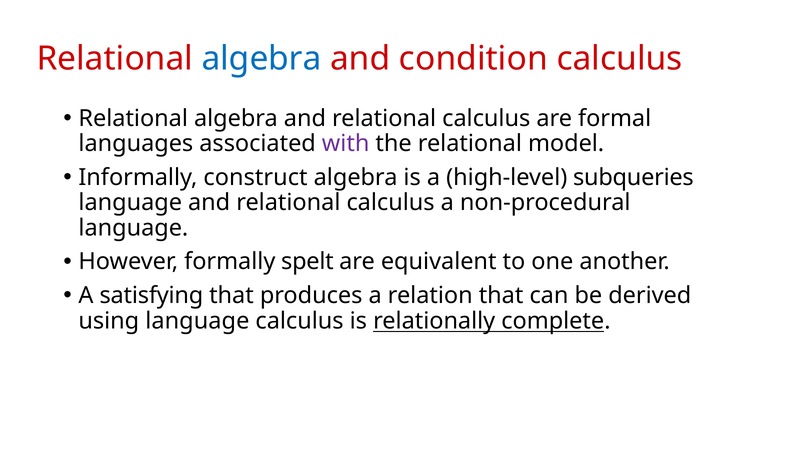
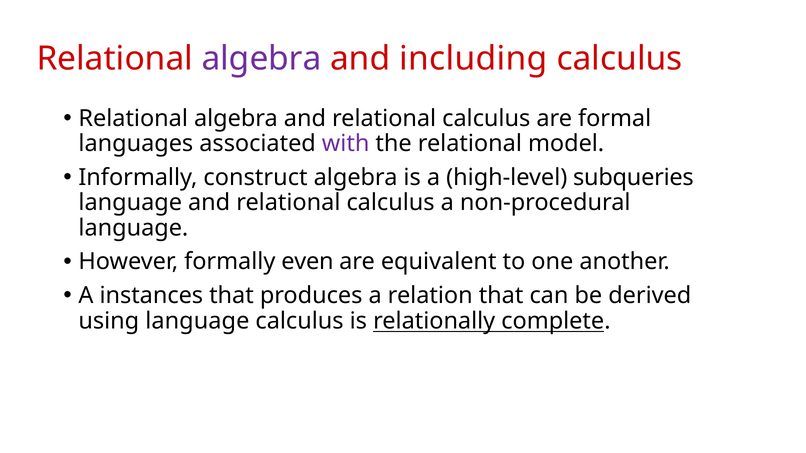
algebra colour: blue -> purple (262, 59)
condition: condition -> including (473, 59)
spelt: spelt -> even (307, 262)
satisfying: satisfying -> instances (151, 296)
